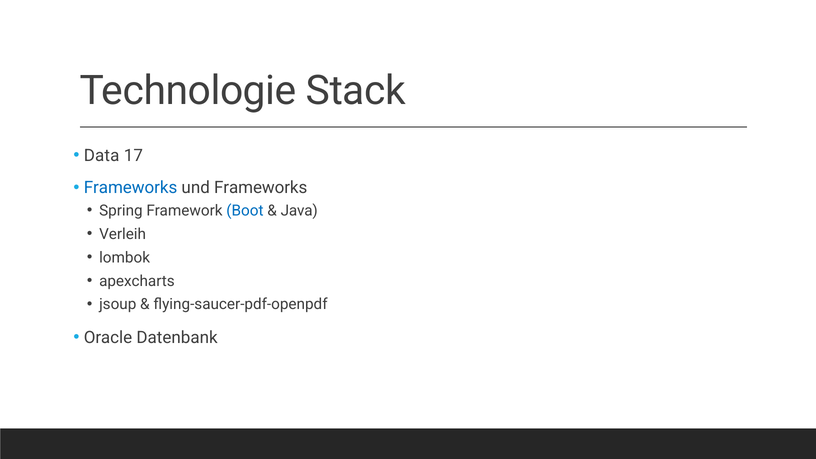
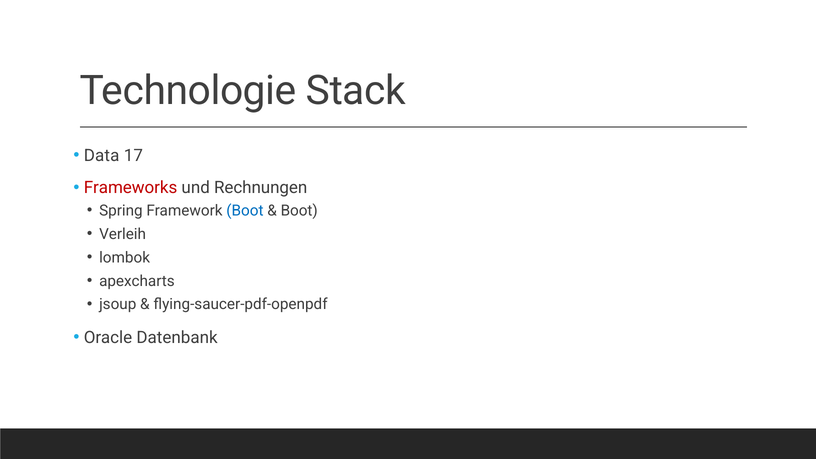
Frameworks colour: blue -> red (131, 188)
und Frameworks: Frameworks -> Rechnungen (261, 188)
Java: Java -> Boot (299, 211)
